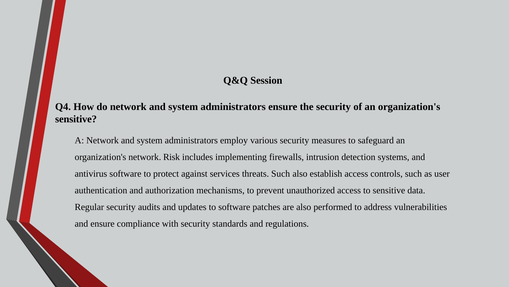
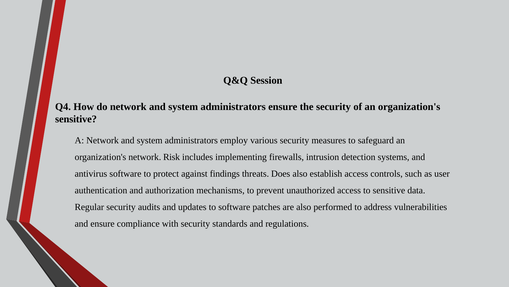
services: services -> findings (225, 173)
threats Such: Such -> Does (281, 173)
